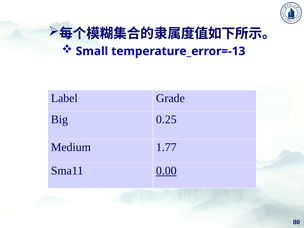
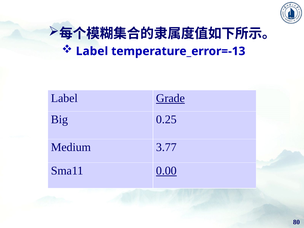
Small: Small -> Label (92, 51)
Grade underline: none -> present (170, 98)
1.77: 1.77 -> 3.77 (166, 147)
